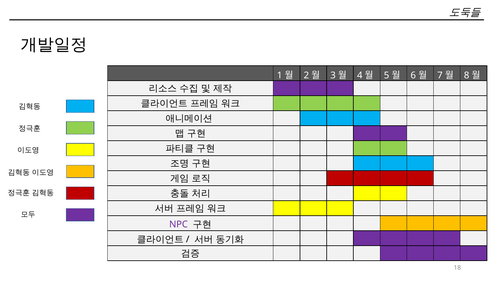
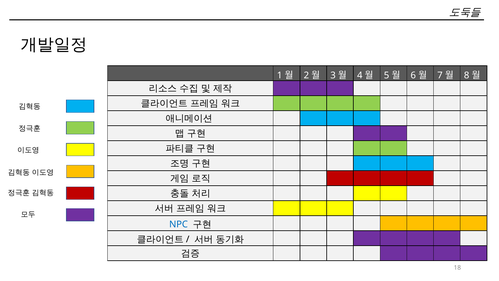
NPC colour: purple -> blue (179, 224)
